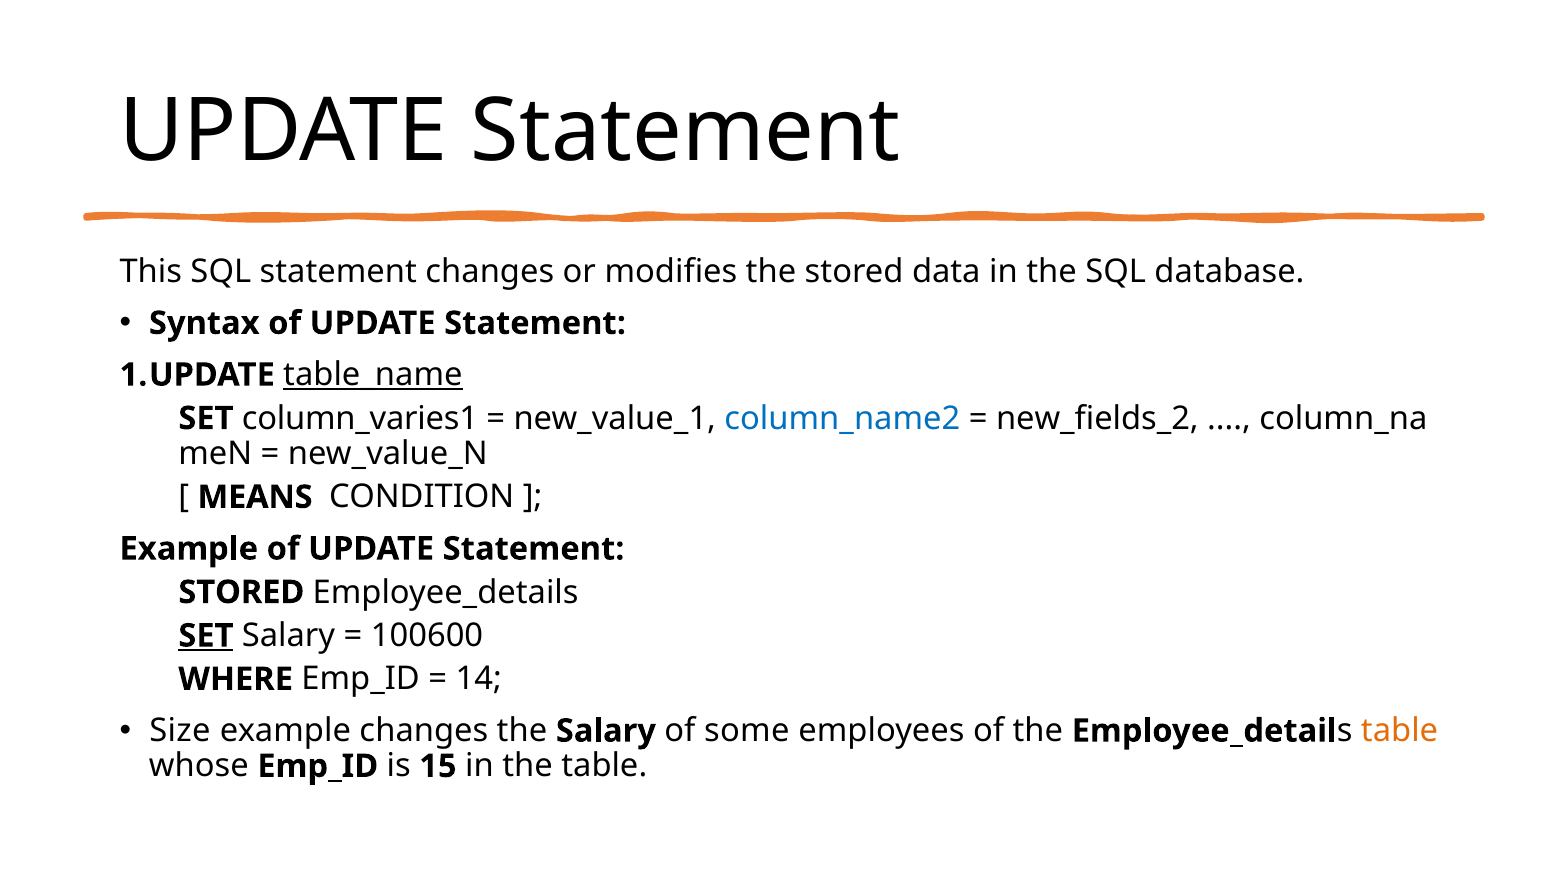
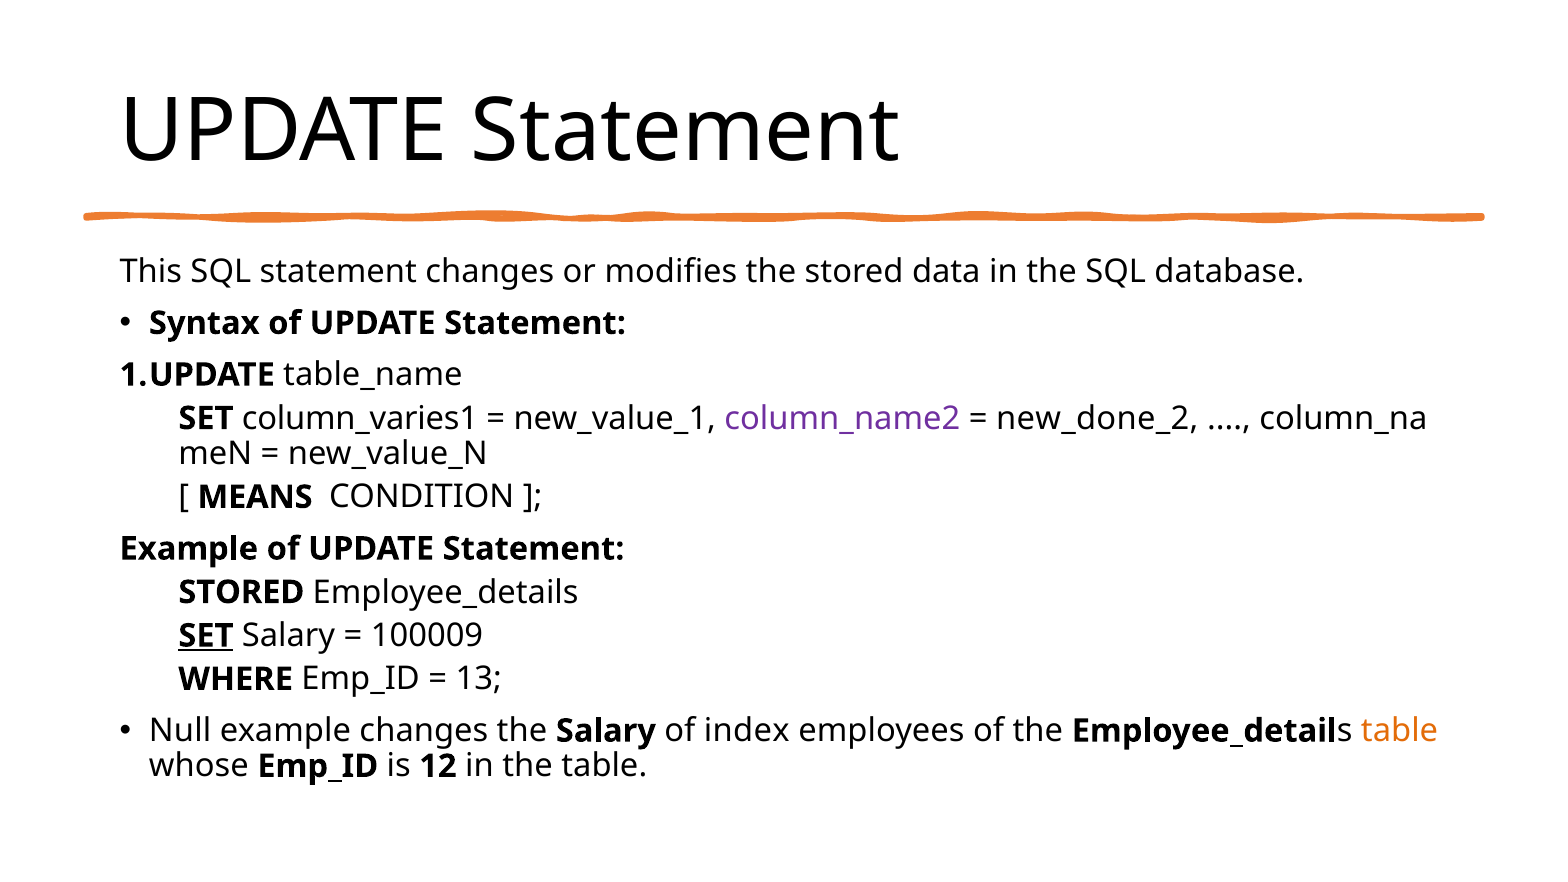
table_name underline: present -> none (373, 375)
column_name2 colour: blue -> purple (842, 418)
new_fields_2: new_fields_2 -> new_done_2 (1097, 418)
100600: 100600 -> 100009 (427, 636)
14: 14 -> 13 (479, 679)
Size: Size -> Null (180, 731)
some: some -> index (747, 731)
15: 15 -> 12 (438, 766)
